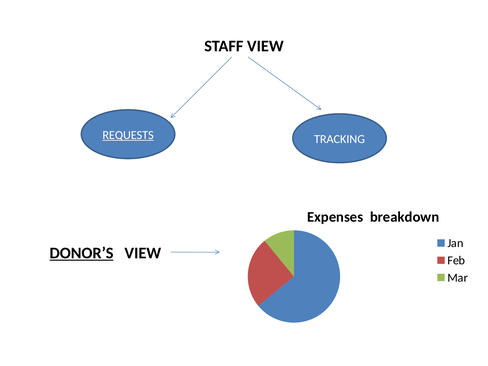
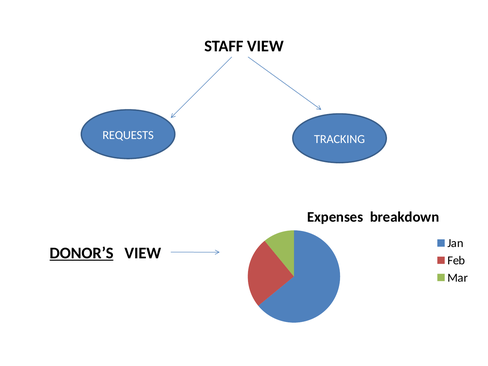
REQUESTS underline: present -> none (128, 135)
